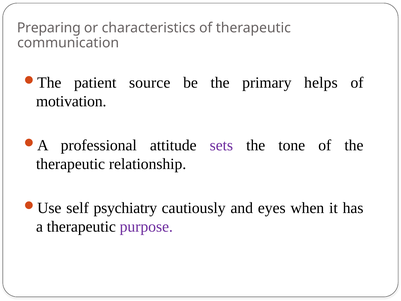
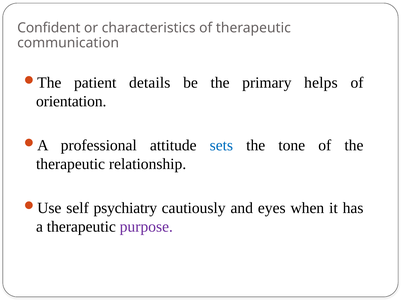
Preparing: Preparing -> Confident (49, 28)
source: source -> details (150, 83)
motivation: motivation -> orientation (71, 101)
sets colour: purple -> blue (221, 145)
